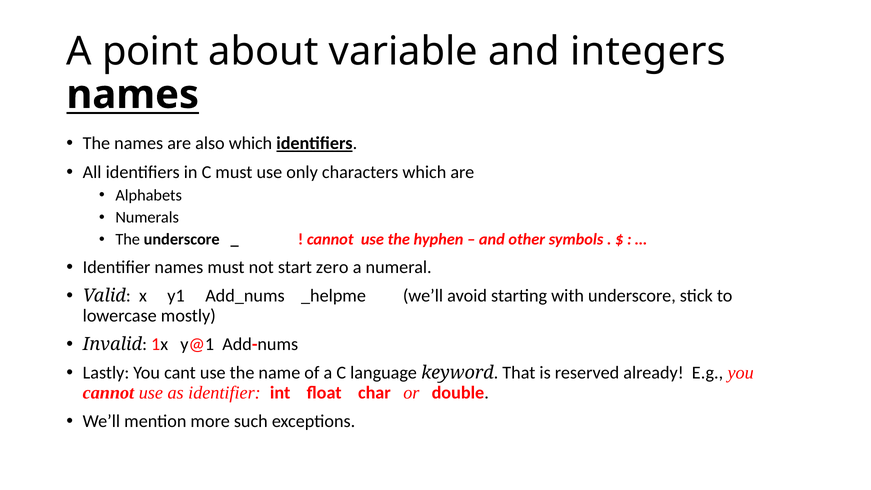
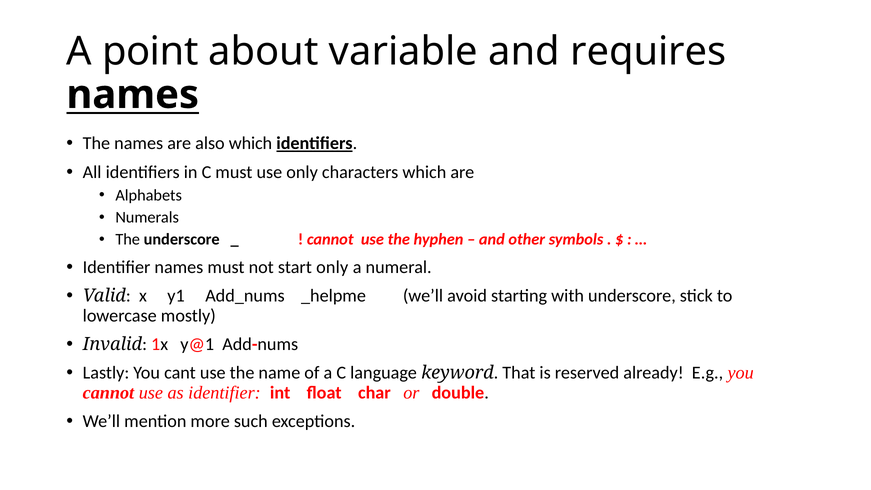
integers: integers -> requires (648, 52)
start zero: zero -> only (332, 267)
